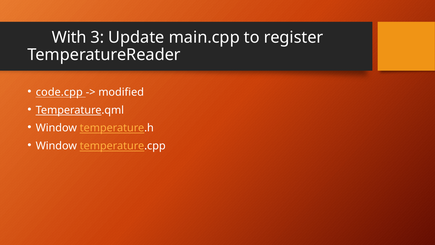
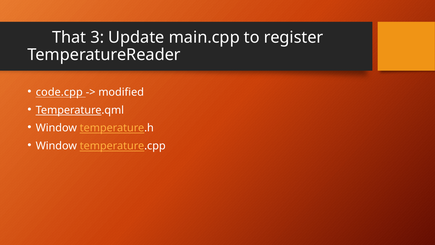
With: With -> That (69, 37)
